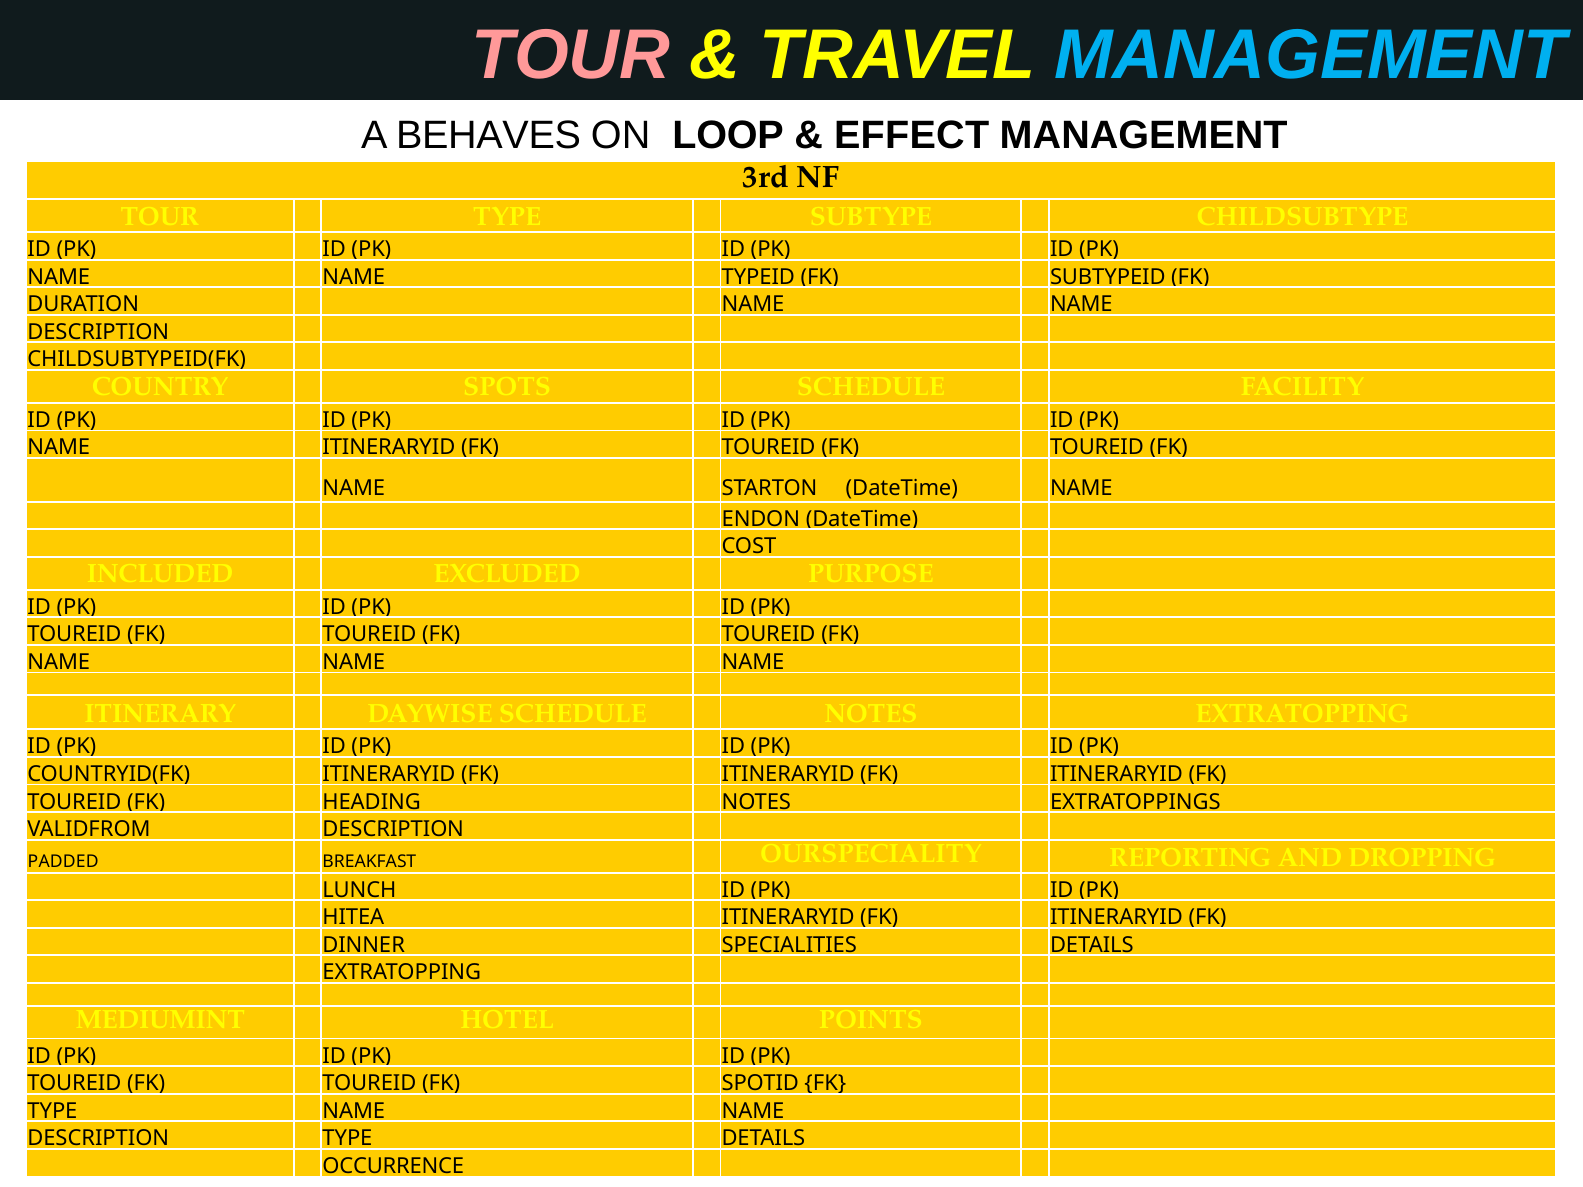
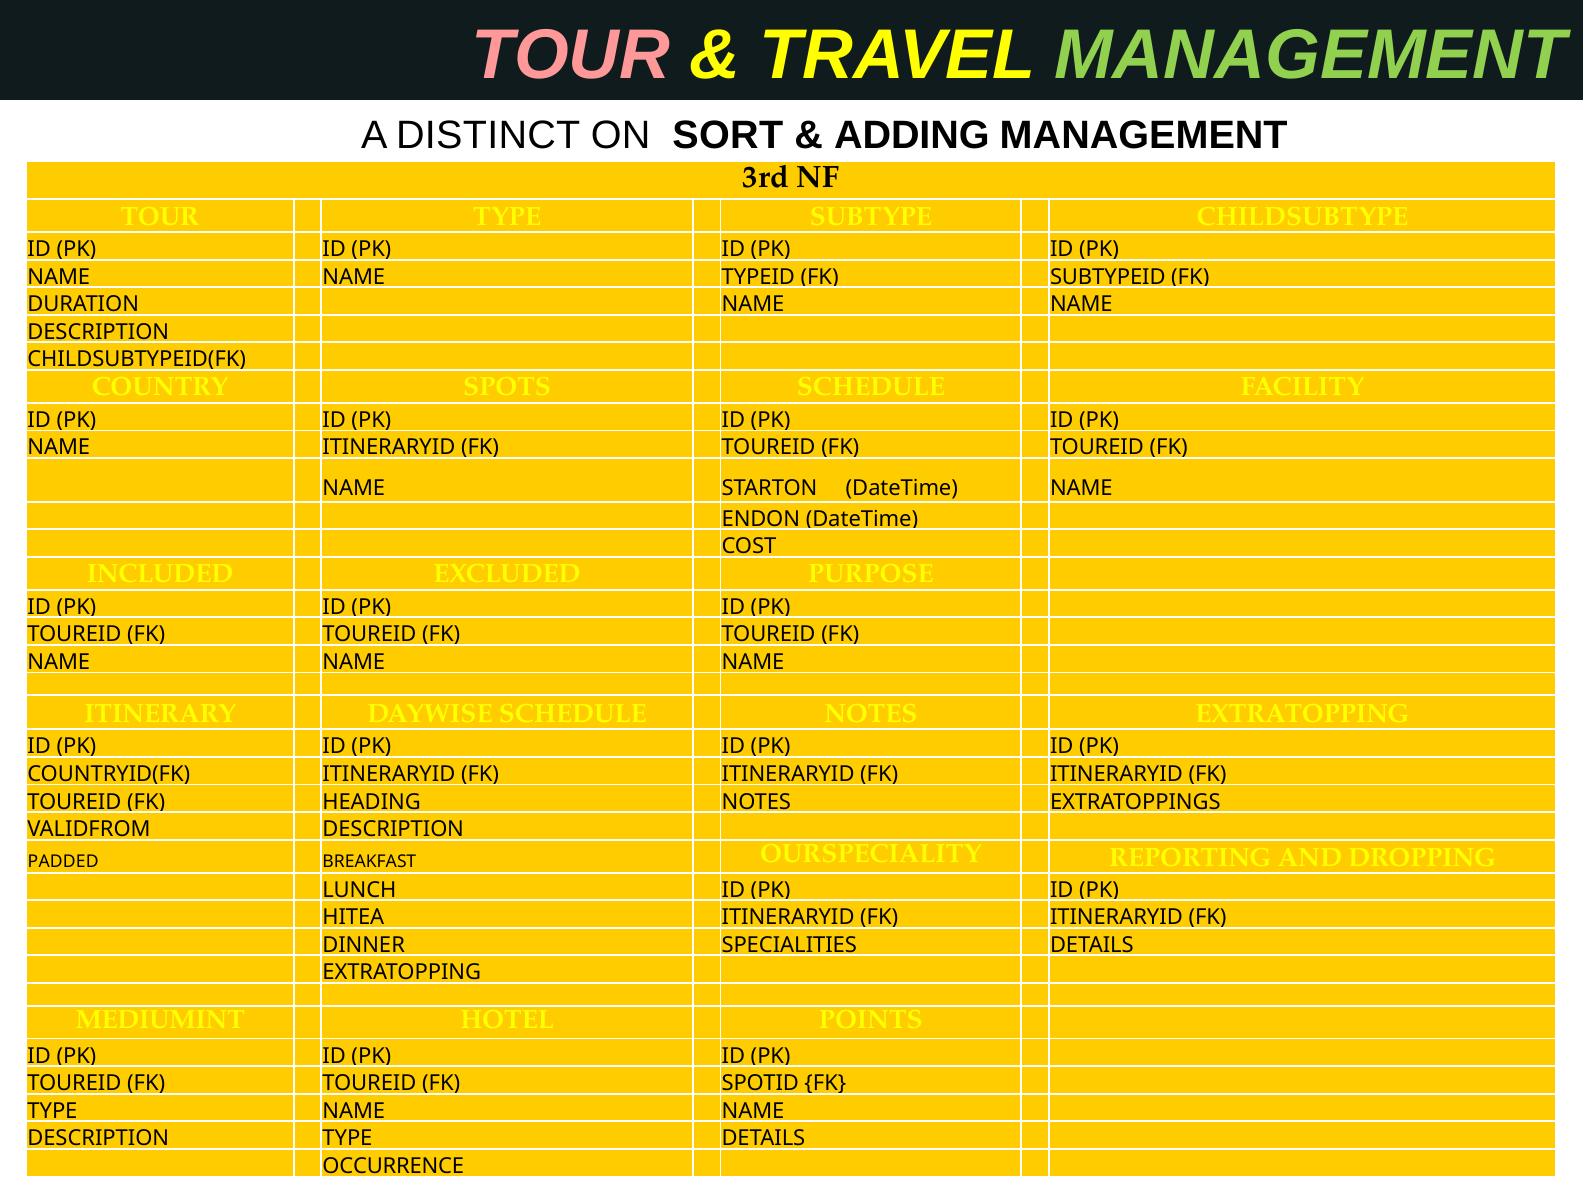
MANAGEMENT colour: light blue -> light green (1310, 55)
BEHAVES: BEHAVES -> DISTINCT (488, 135)
LOOP: LOOP -> SORT (728, 135)
EFFECT: EFFECT -> ADDING (912, 135)
